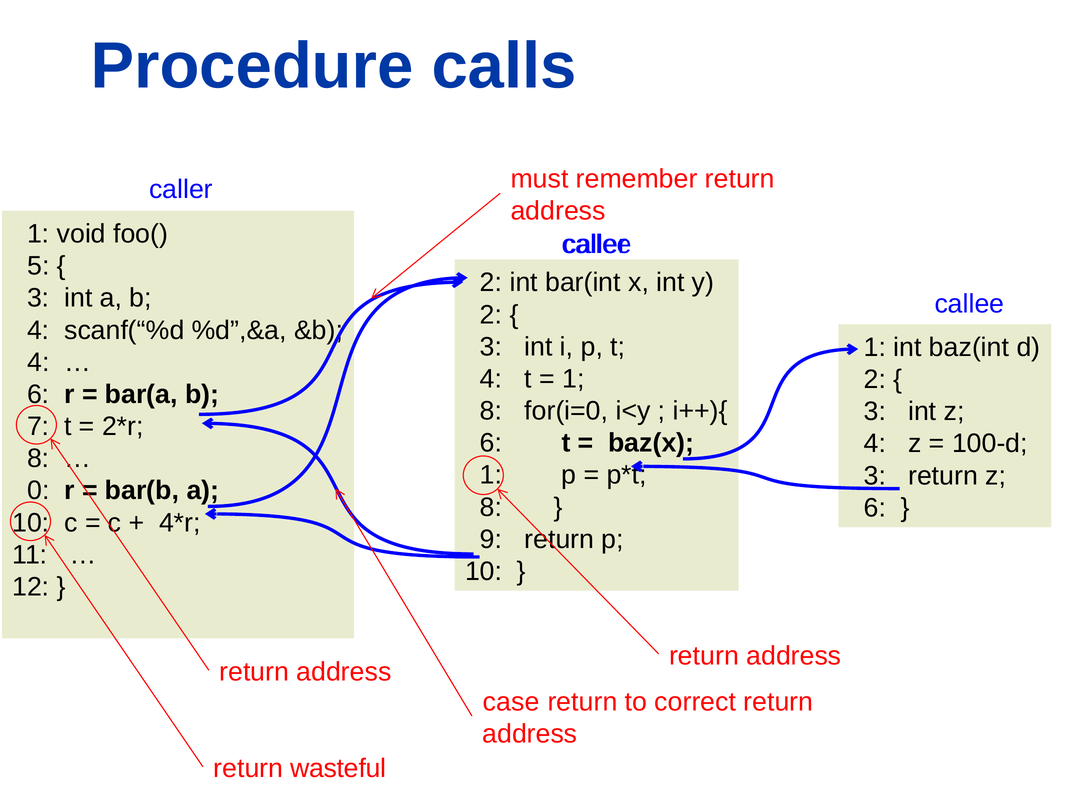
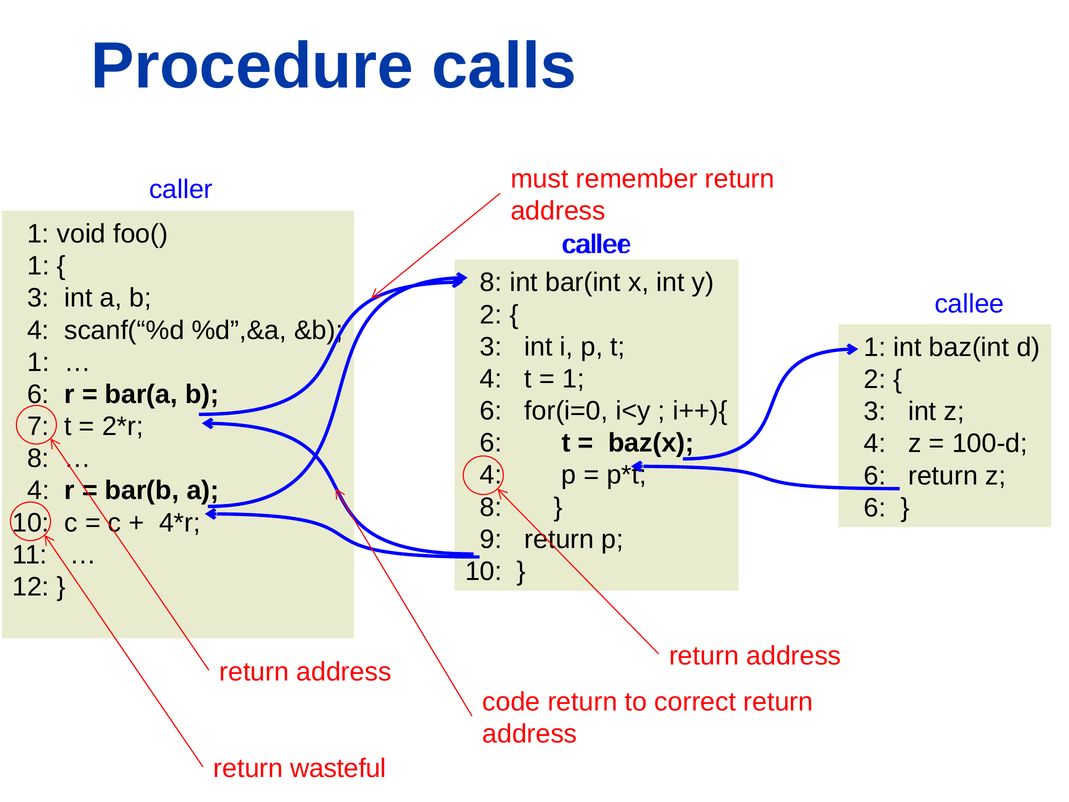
5: 5 -> 1 (38, 266)
2: 2 -> 8 (491, 283)
4: 4 -> 1 (38, 362)
8: 8 -> 6 (491, 411)
1: 1 -> 4 (491, 475)
3: 3 -> 6 (875, 476)
0: 0 -> 4 (38, 490)
case: case -> code (511, 702)
